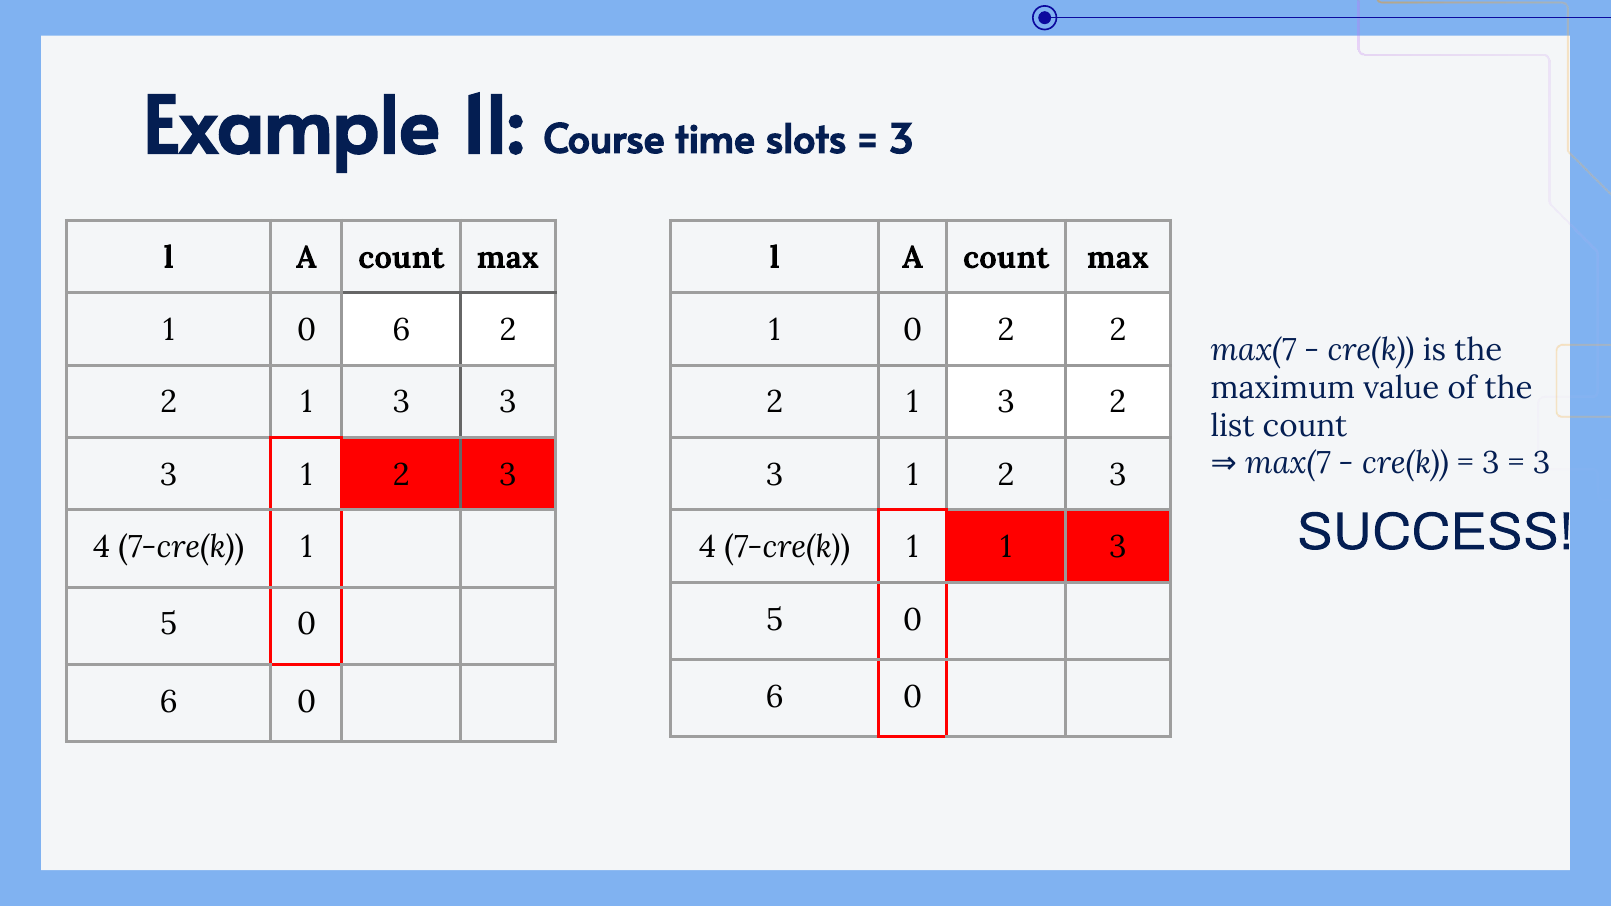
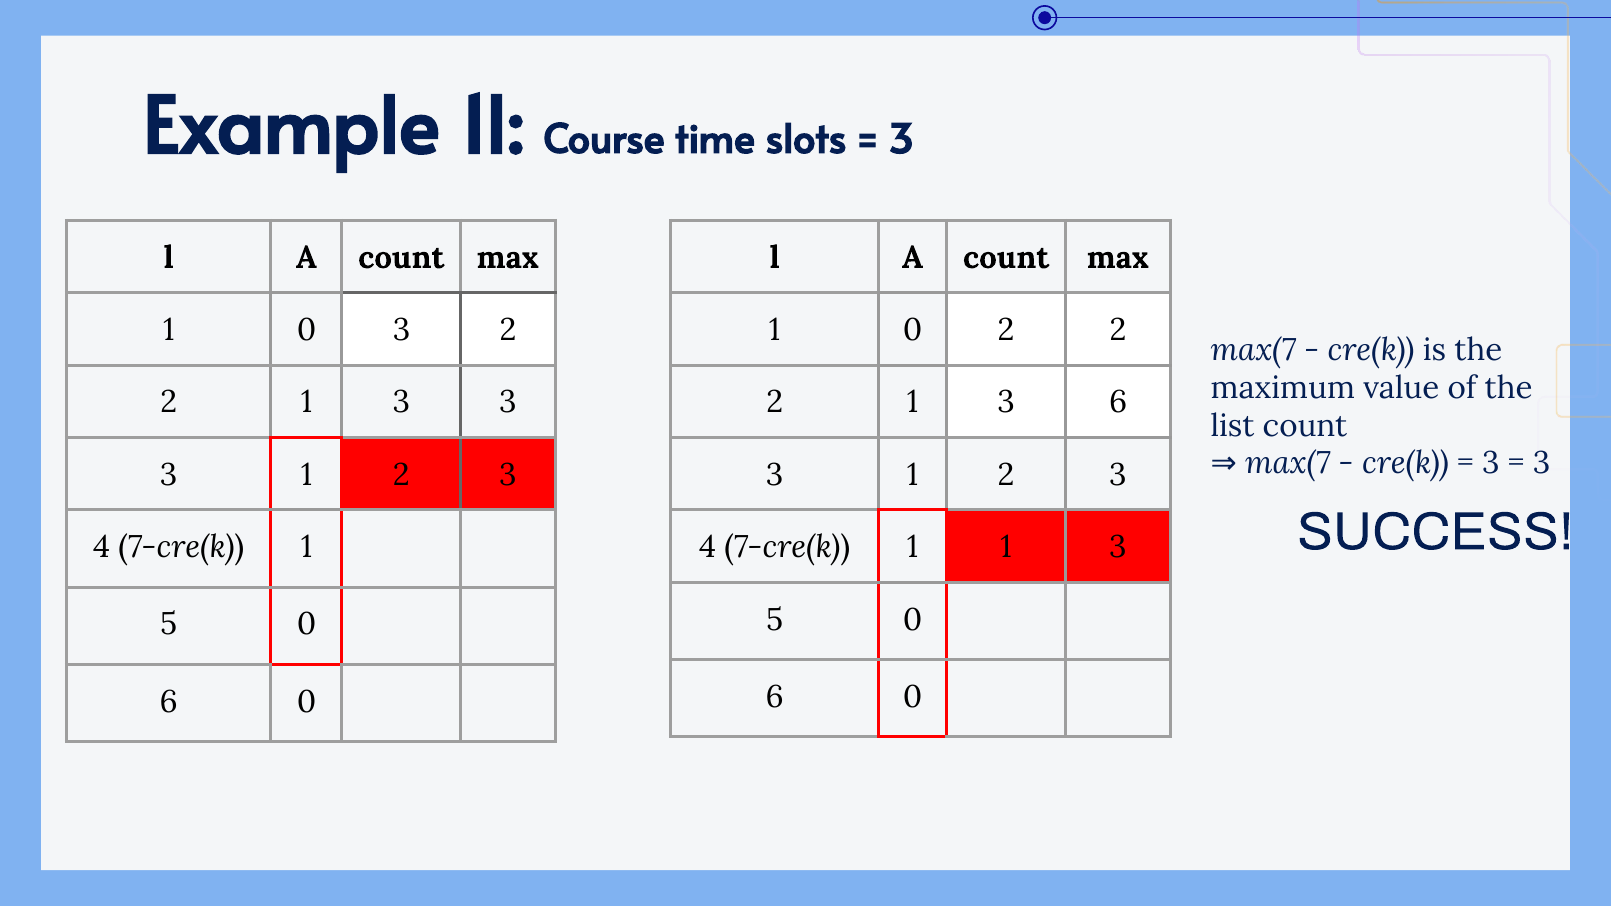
1 0 6: 6 -> 3 (401, 330)
3 2: 2 -> 6 (1118, 403)
